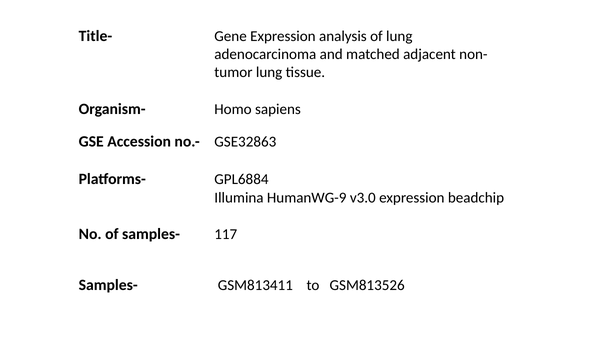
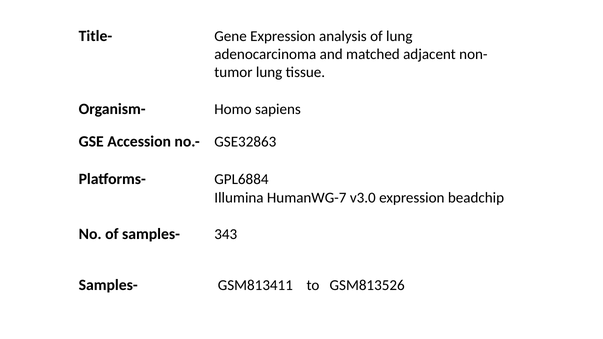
HumanWG-9: HumanWG-9 -> HumanWG-7 (307, 198)
117: 117 -> 343 (226, 234)
